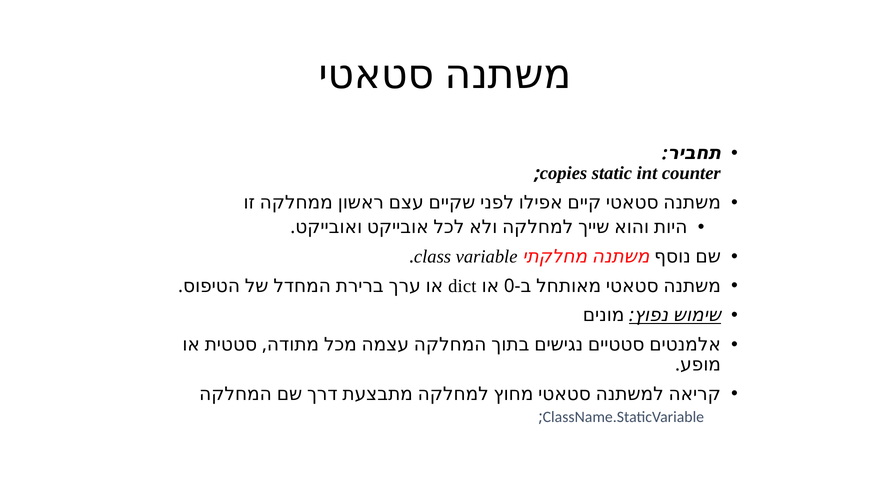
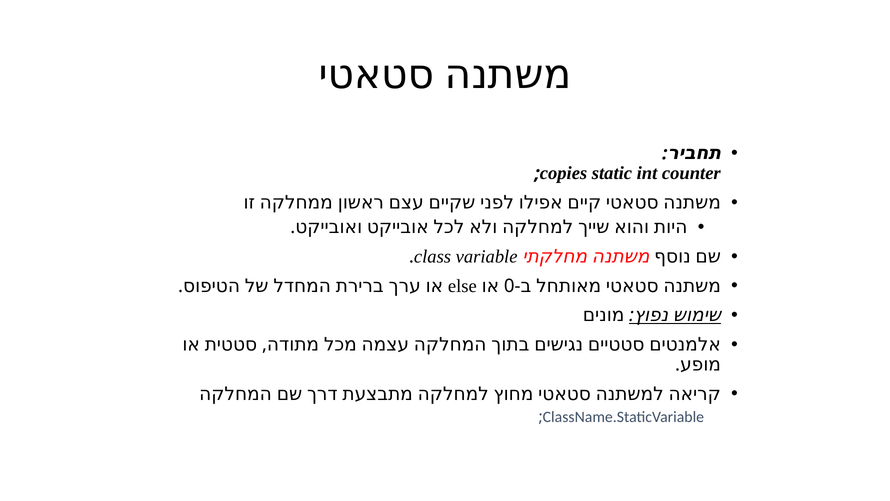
dict: dict -> else (462, 286)
